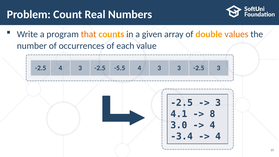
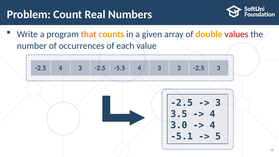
values colour: orange -> red (236, 34)
4.1: 4.1 -> 3.5 (179, 114)
8: 8 -> 4 (212, 114)
-3.4: -3.4 -> -5.1 (182, 136)
4: 4 -> 5 (218, 136)
